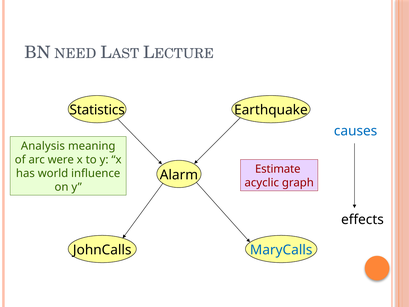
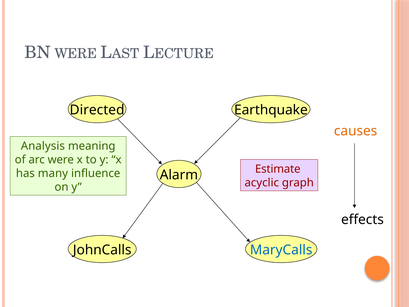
BN NEED: NEED -> WERE (76, 53)
Statistics: Statistics -> Directed (97, 110)
causes colour: blue -> orange (356, 131)
world: world -> many (53, 173)
